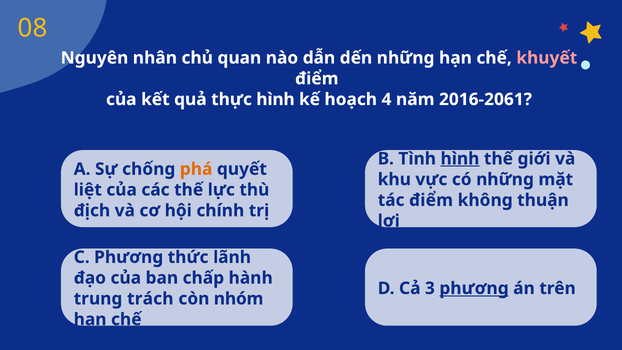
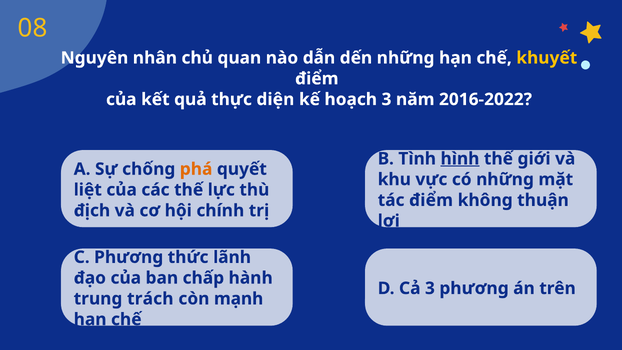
khuyết colour: pink -> yellow (547, 58)
thực hình: hình -> diện (275, 99)
hoạch 4: 4 -> 3 (387, 99)
2016-2061: 2016-2061 -> 2016-2022 (485, 99)
phương underline: present -> none (474, 288)
nhóm: nhóm -> mạnh (239, 299)
